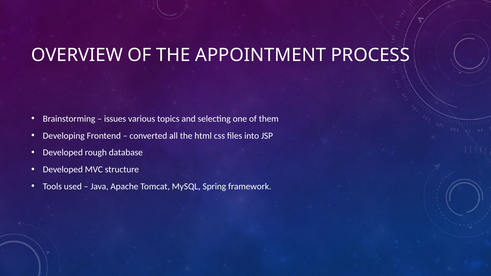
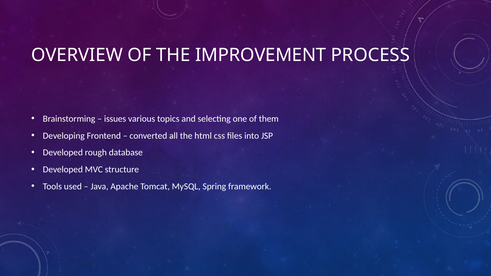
APPOINTMENT: APPOINTMENT -> IMPROVEMENT (261, 55)
